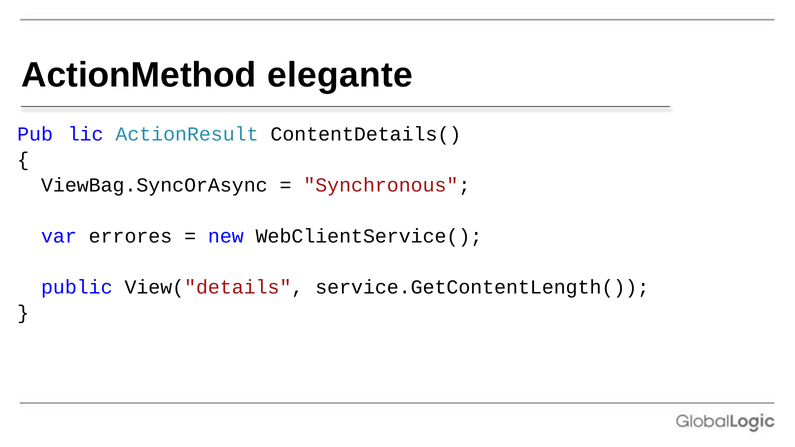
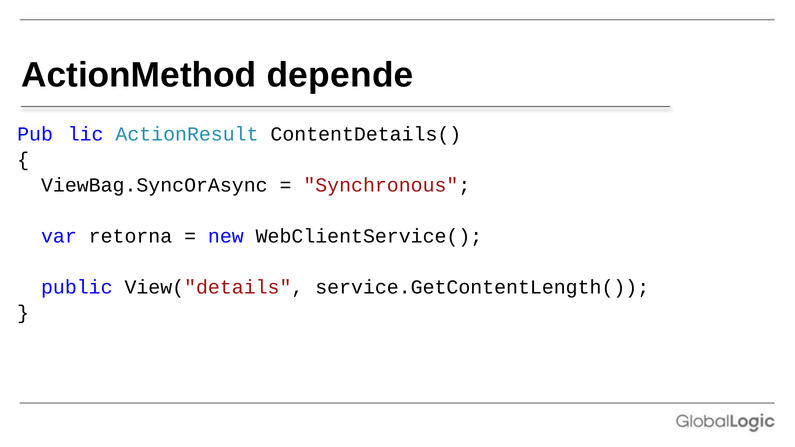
elegante: elegante -> depende (340, 75)
errores: errores -> retorna (130, 236)
